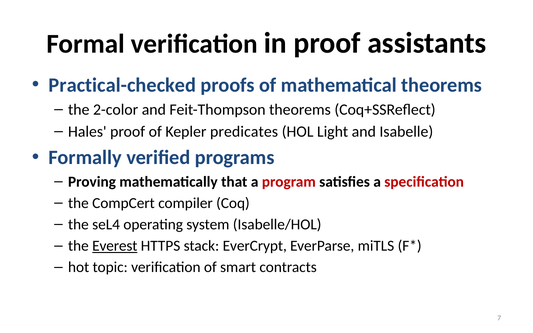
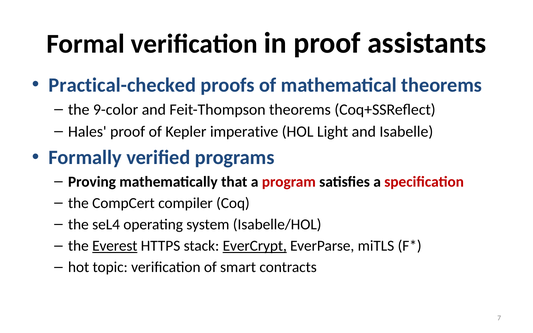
2-color: 2-color -> 9-color (116, 110)
predicates: predicates -> imperative (244, 132)
EverCrypt underline: none -> present (255, 246)
